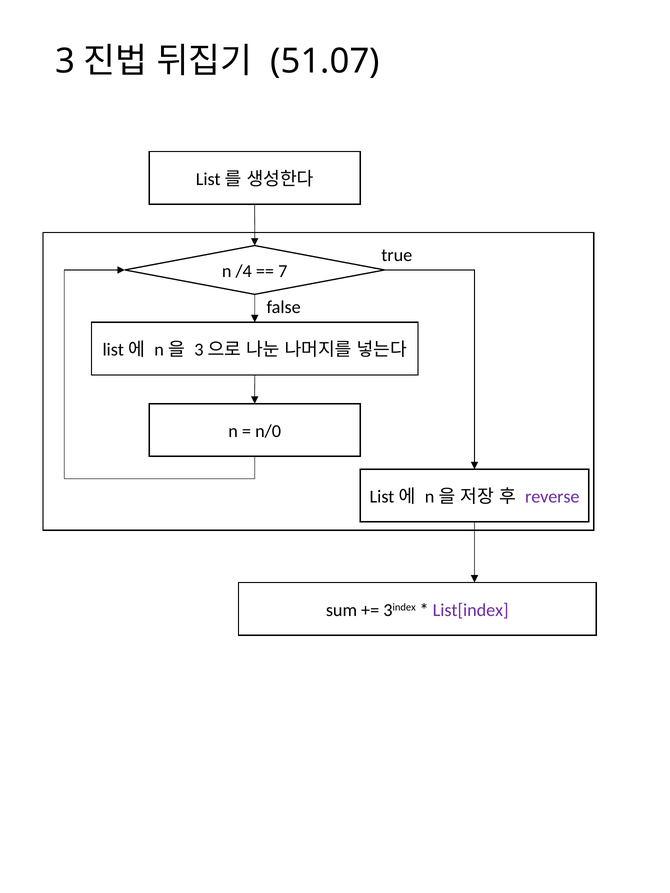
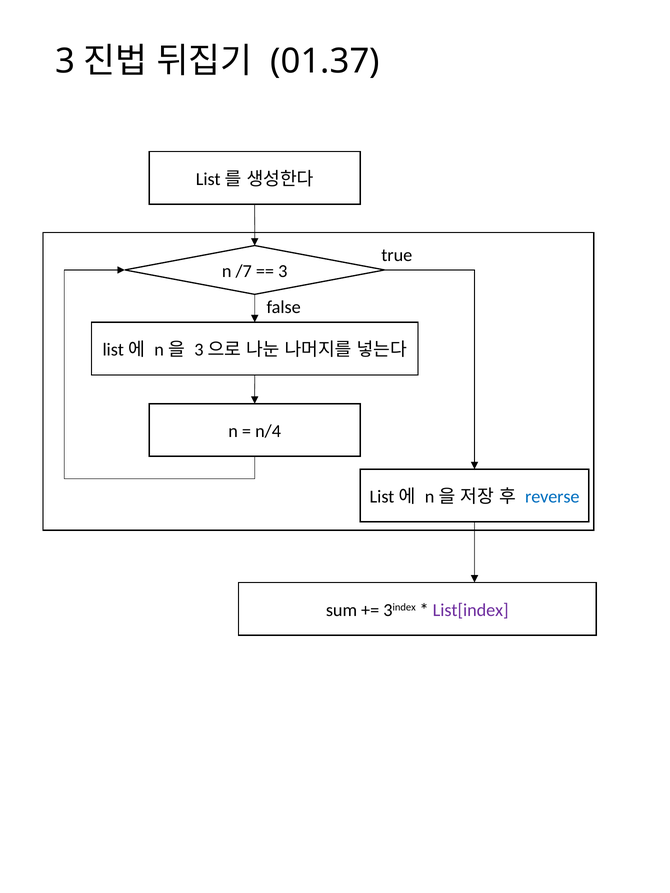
51.07: 51.07 -> 01.37 (325, 61)
/4: /4 -> /7 (244, 271)
7: 7 -> 3 (283, 271)
n/0: n/0 -> n/4 (268, 431)
reverse colour: purple -> blue (552, 497)
